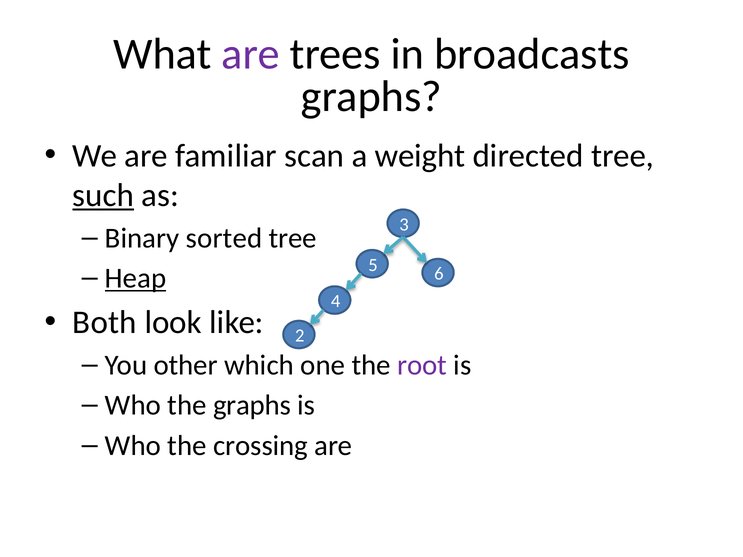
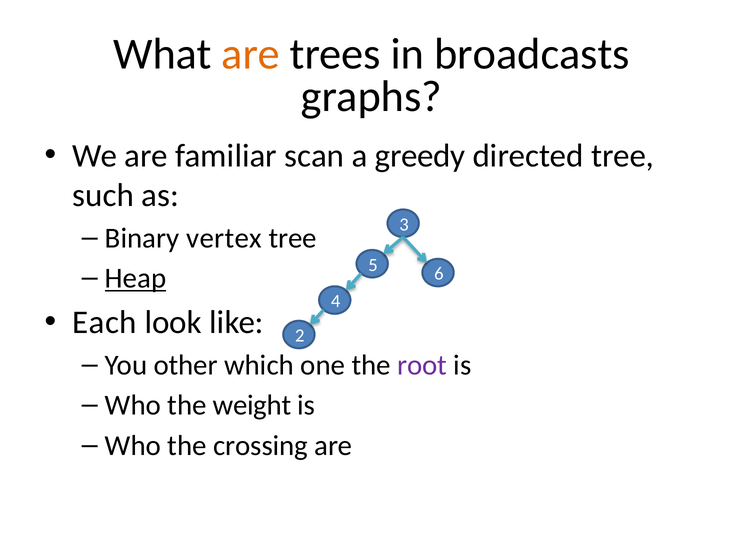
are colour: purple -> orange (251, 54)
weight: weight -> greedy (420, 156)
such underline: present -> none (103, 196)
sorted: sorted -> vertex (224, 238)
Both: Both -> Each (105, 323)
the graphs: graphs -> weight (252, 406)
